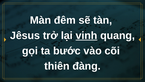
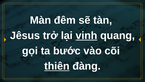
thiên underline: none -> present (57, 66)
